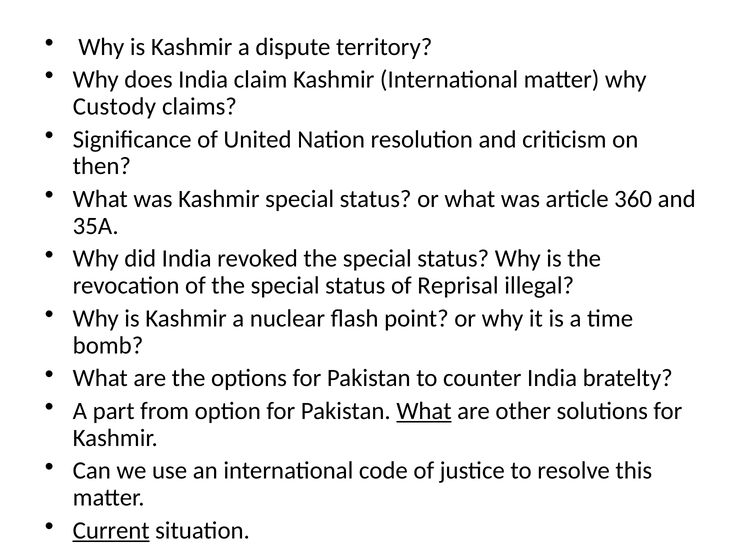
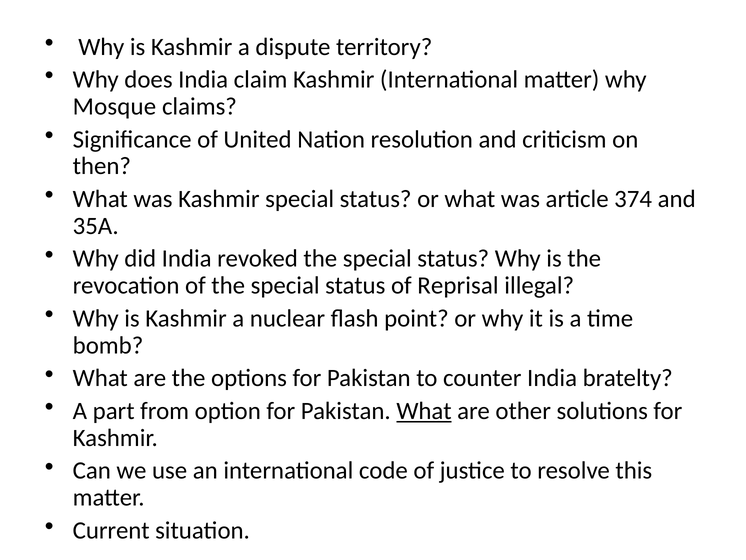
Custody: Custody -> Mosque (114, 106)
360: 360 -> 374 (633, 199)
Current underline: present -> none (111, 530)
